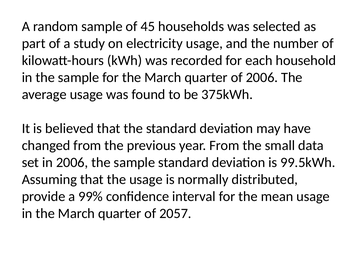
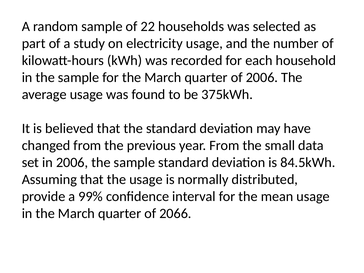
45: 45 -> 22 (148, 26)
99.5kWh: 99.5kWh -> 84.5kWh (308, 162)
2057: 2057 -> 2066 (175, 213)
